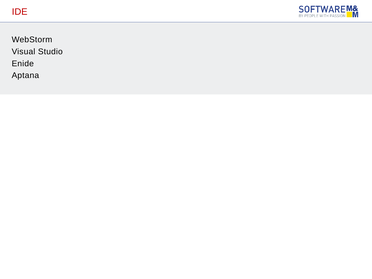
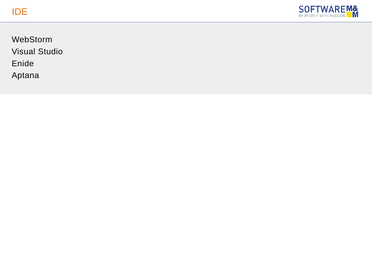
IDE colour: red -> orange (20, 12)
